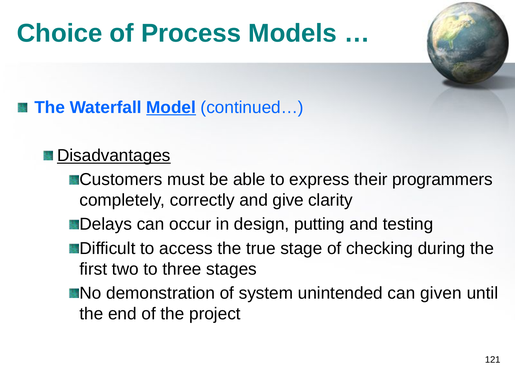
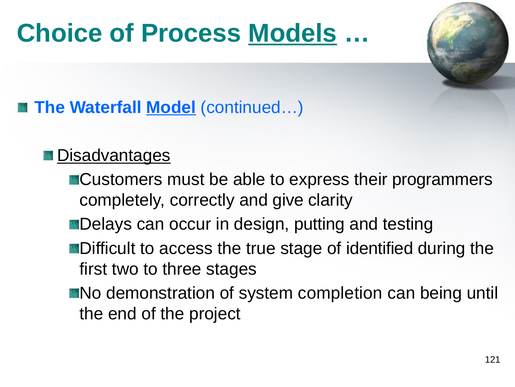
Models underline: none -> present (293, 33)
checking: checking -> identified (380, 248)
unintended: unintended -> completion (340, 293)
given: given -> being (441, 293)
